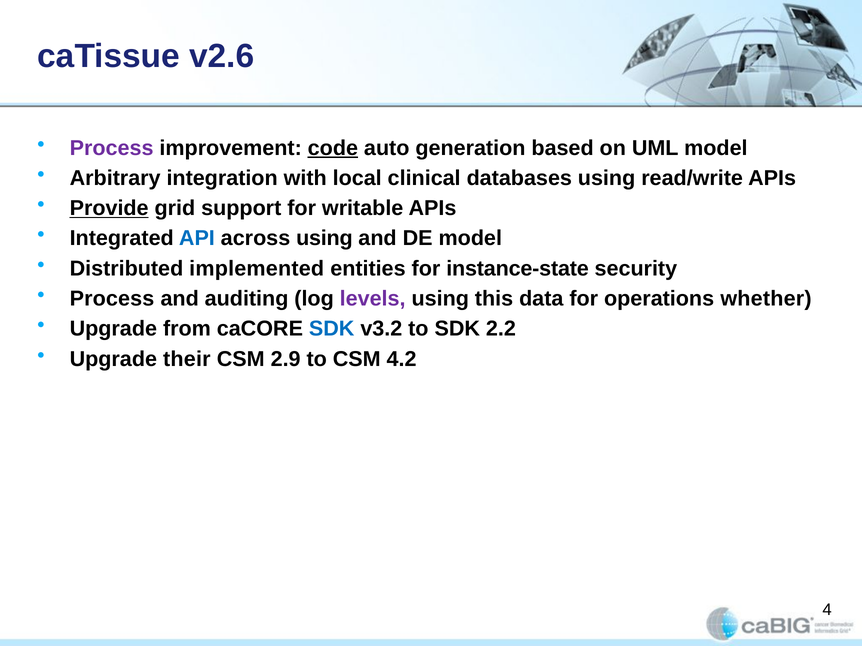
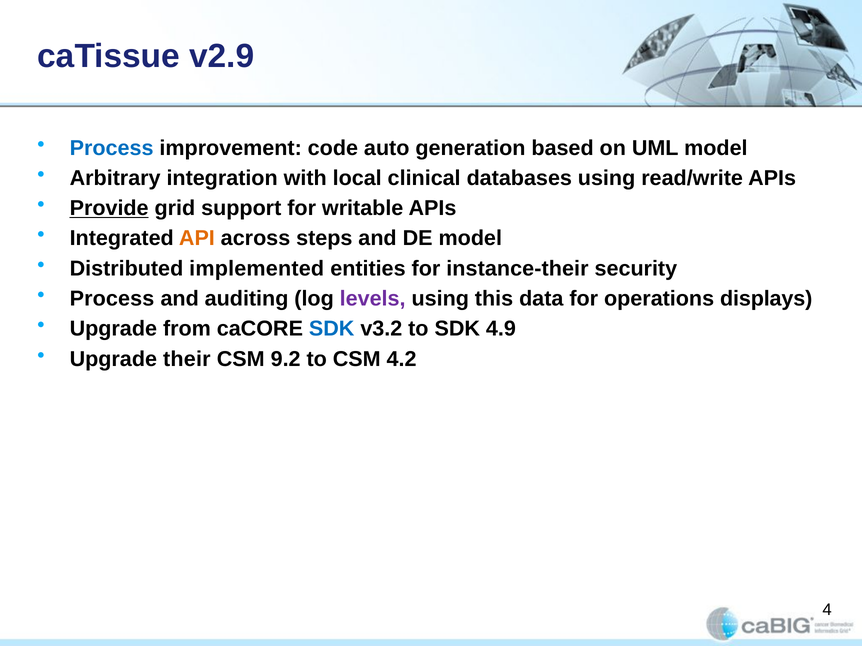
v2.6: v2.6 -> v2.9 (222, 56)
Process colour: purple -> blue (112, 148)
code underline: present -> none (333, 148)
API colour: blue -> orange (197, 239)
across using: using -> steps (324, 239)
instance-state: instance-state -> instance-their (517, 269)
whether: whether -> displays (766, 299)
2.2: 2.2 -> 4.9 (501, 329)
2.9: 2.9 -> 9.2 (286, 359)
